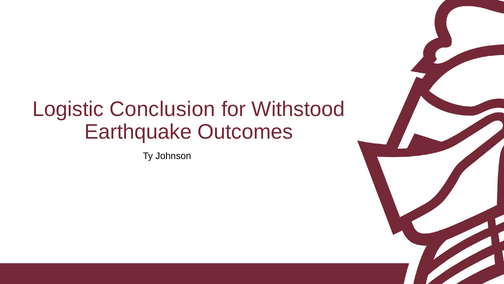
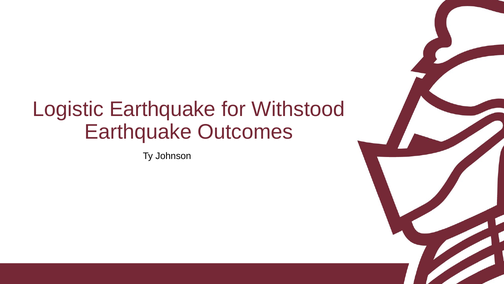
Logistic Conclusion: Conclusion -> Earthquake (163, 109)
